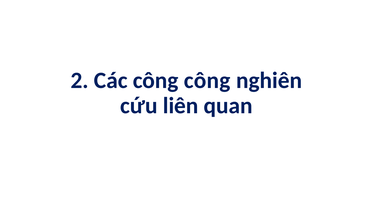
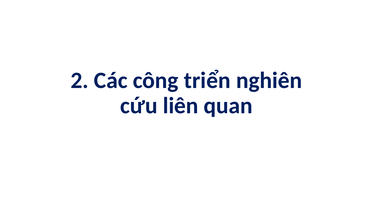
công công: công -> triển (207, 80)
